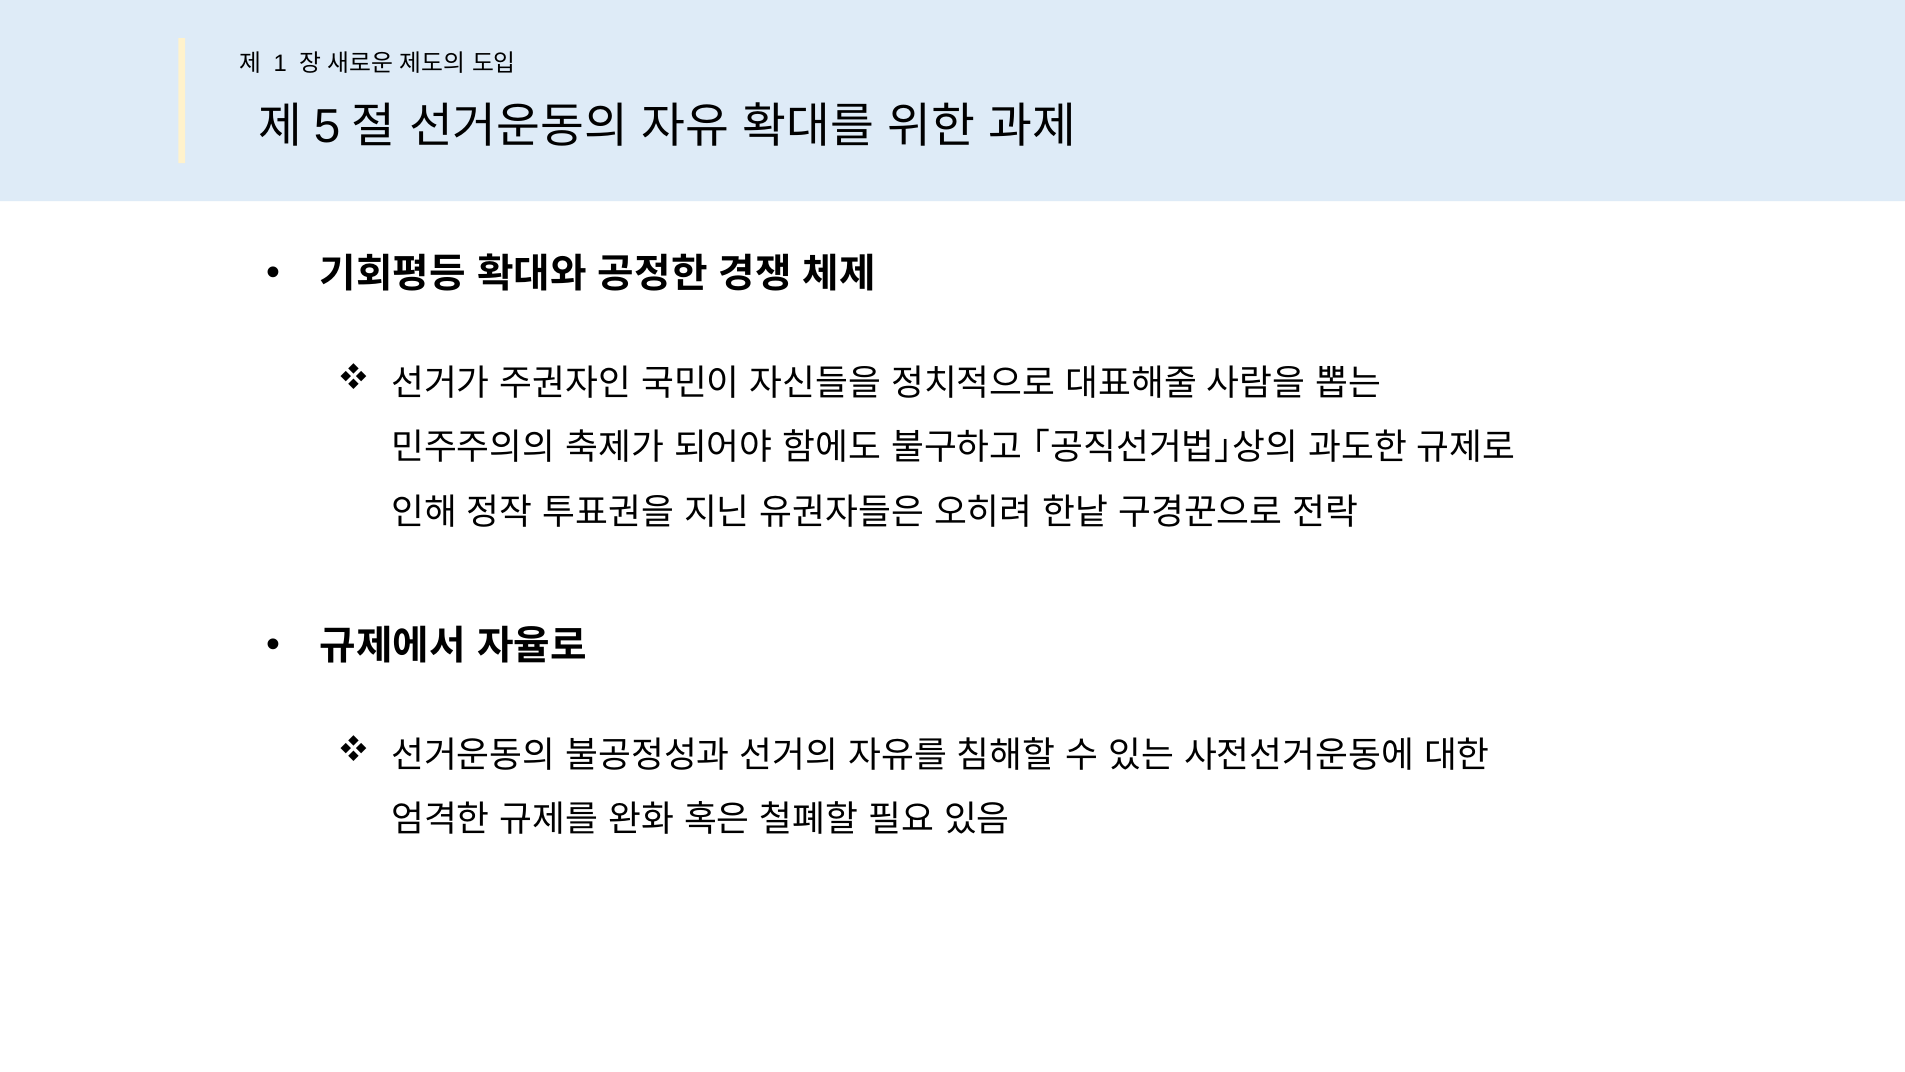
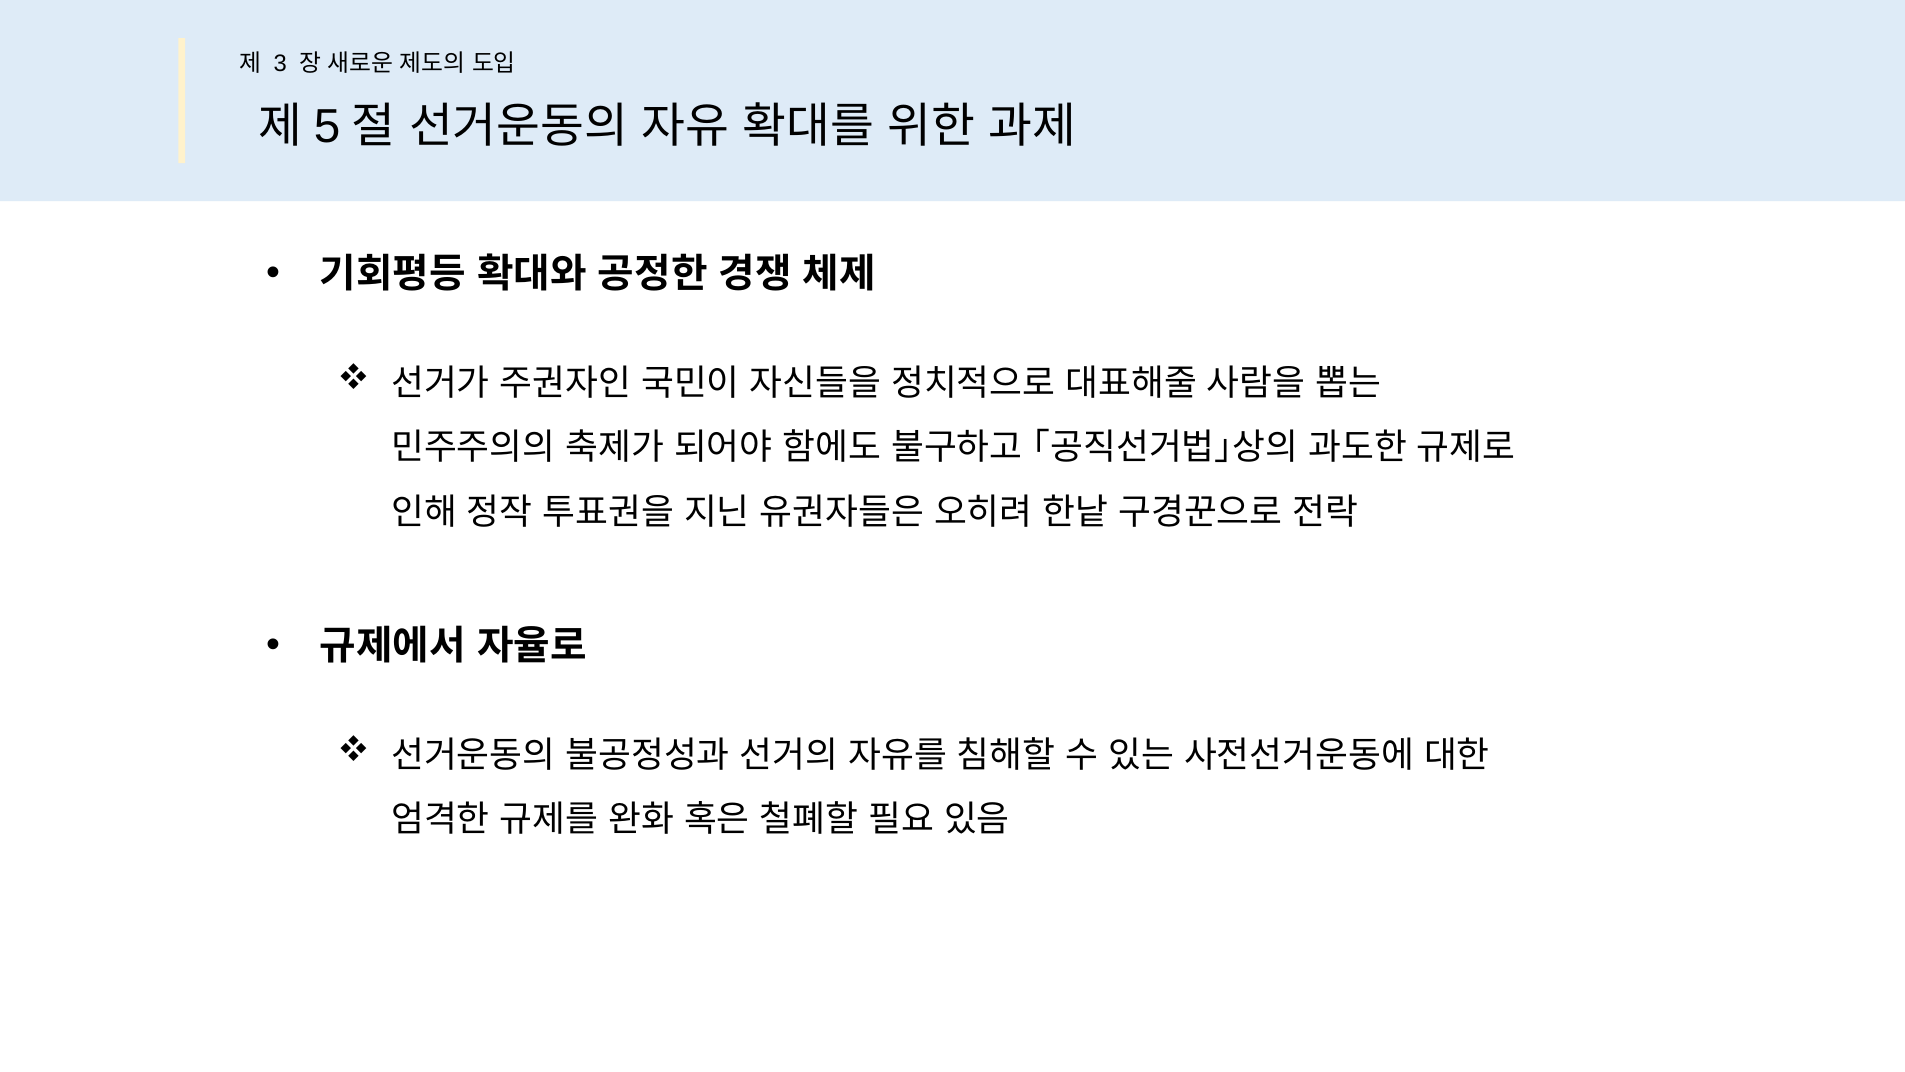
1: 1 -> 3 (280, 64)
